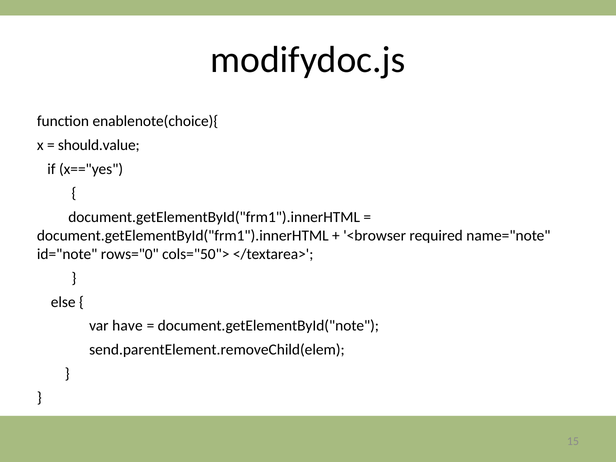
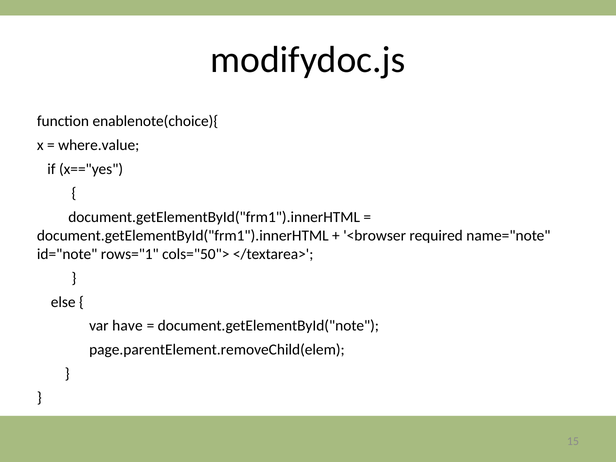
should.value: should.value -> where.value (99, 145)
rows="0: rows="0 -> rows="1 (130, 254)
send.parentElement.removeChild(elem: send.parentElement.removeChild(elem -> page.parentElement.removeChild(elem (217, 350)
